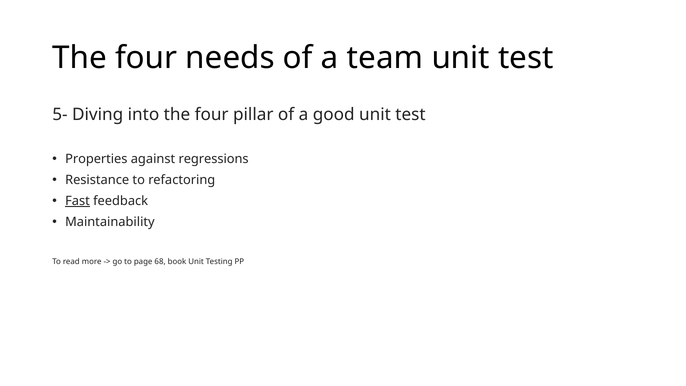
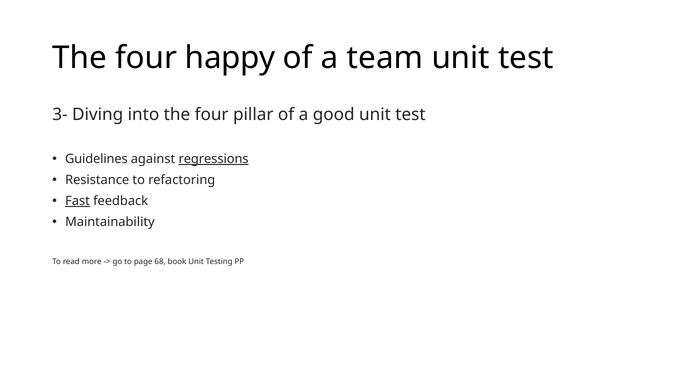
needs: needs -> happy (230, 58)
5-: 5- -> 3- (60, 114)
Properties: Properties -> Guidelines (96, 159)
regressions underline: none -> present (214, 159)
